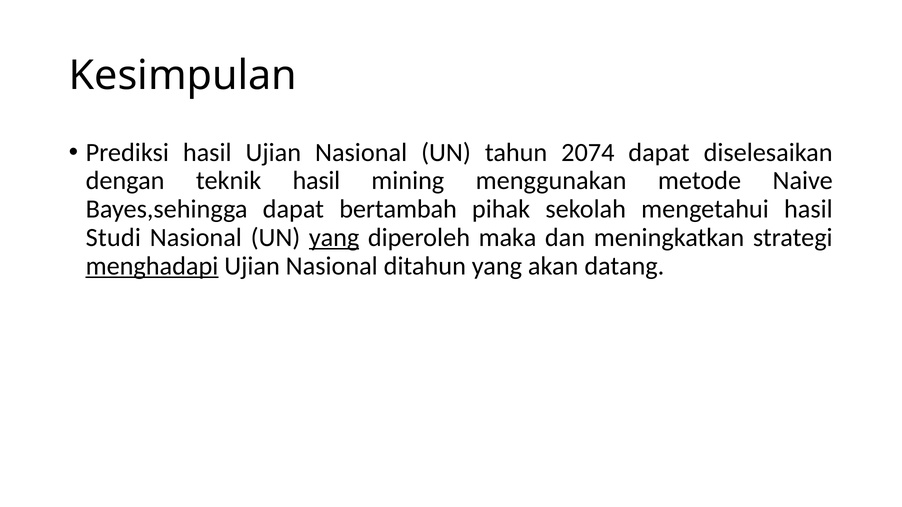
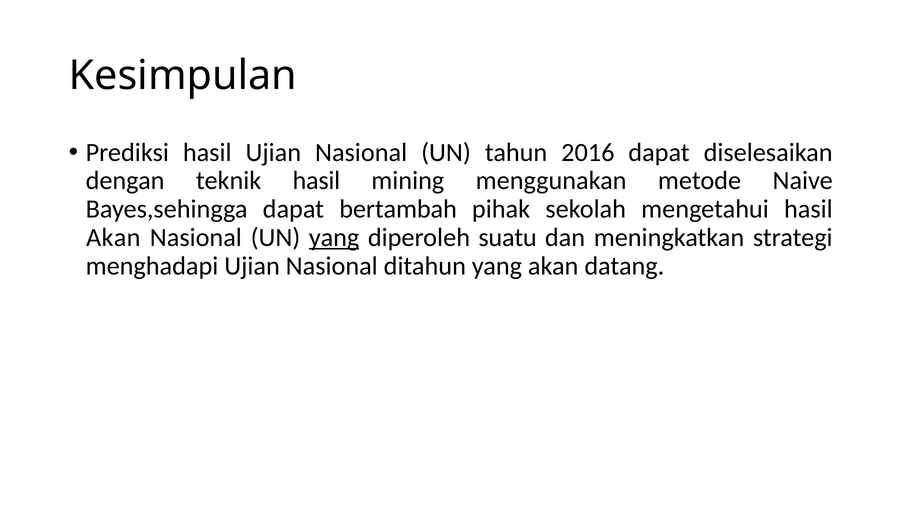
2074: 2074 -> 2016 (588, 153)
Studi: Studi -> Akan (113, 238)
maka: maka -> suatu (508, 238)
menghadapi underline: present -> none (152, 266)
